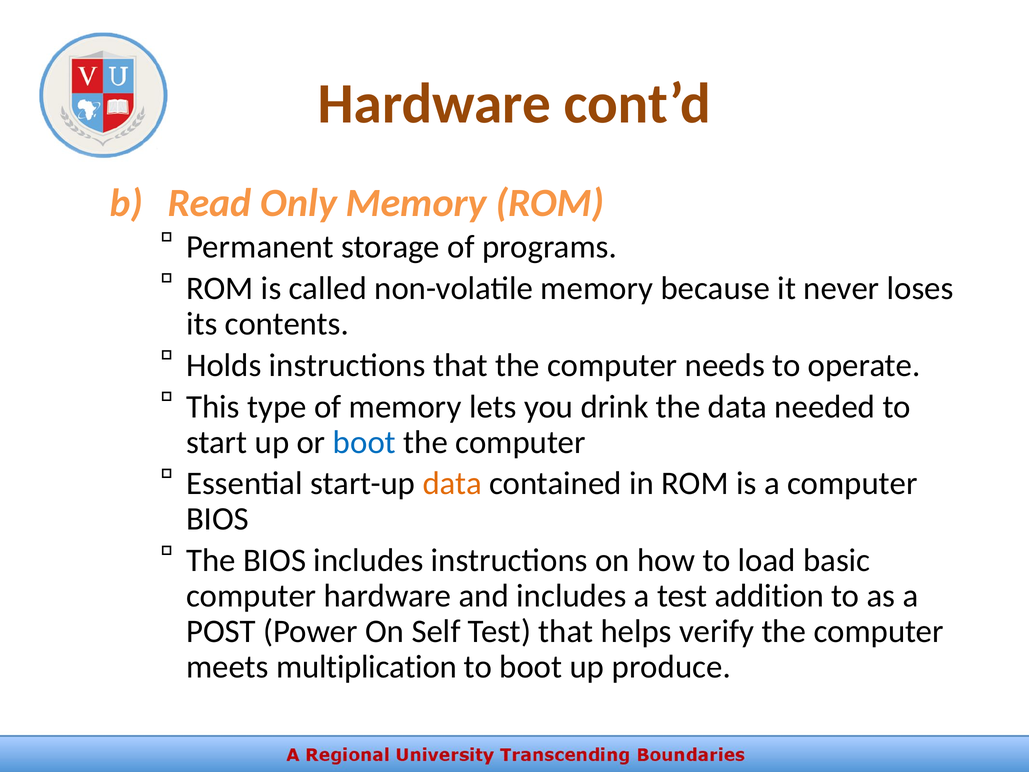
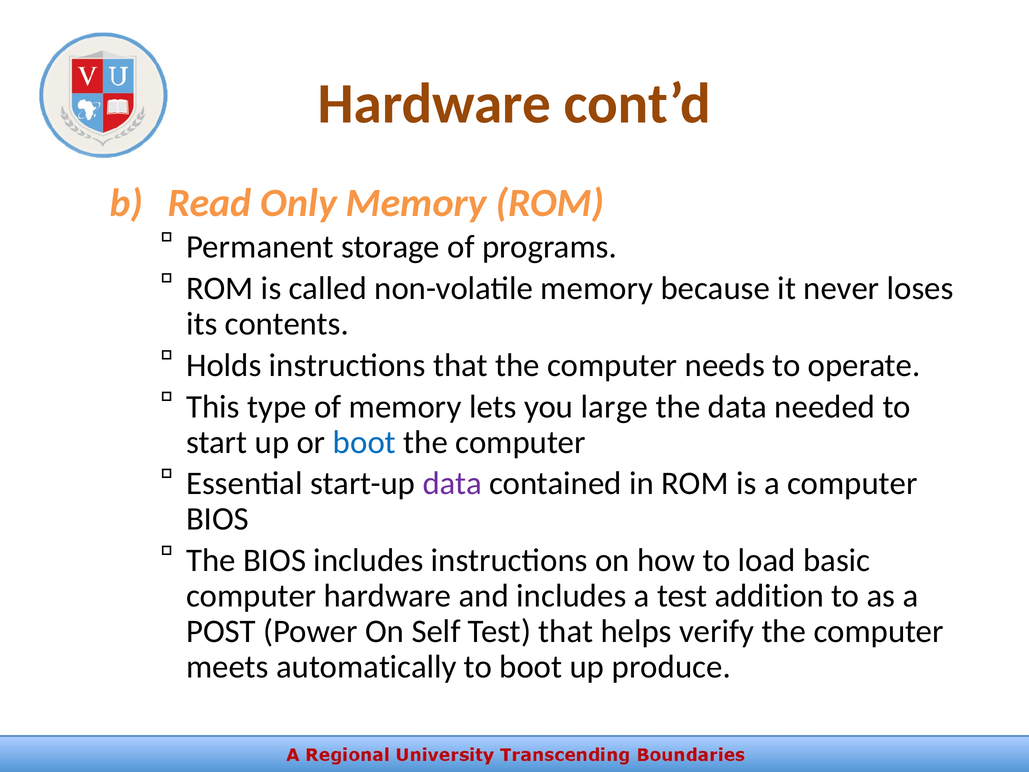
drink: drink -> large (614, 407)
data colour: orange -> purple (452, 483)
multiplication: multiplication -> automatically (366, 667)
